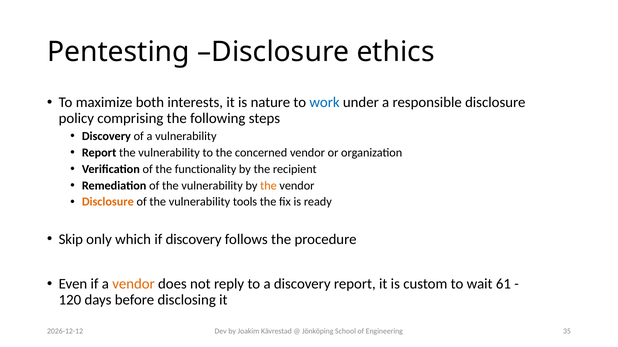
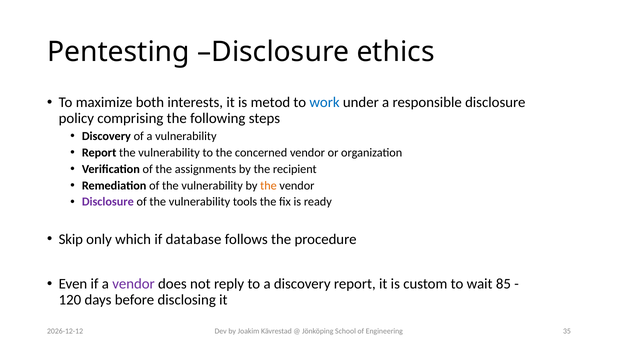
nature: nature -> metod (270, 103)
functionality: functionality -> assignments (206, 169)
Disclosure colour: orange -> purple (108, 202)
if discovery: discovery -> database (193, 240)
vendor colour: orange -> purple (133, 285)
61: 61 -> 85 (503, 285)
